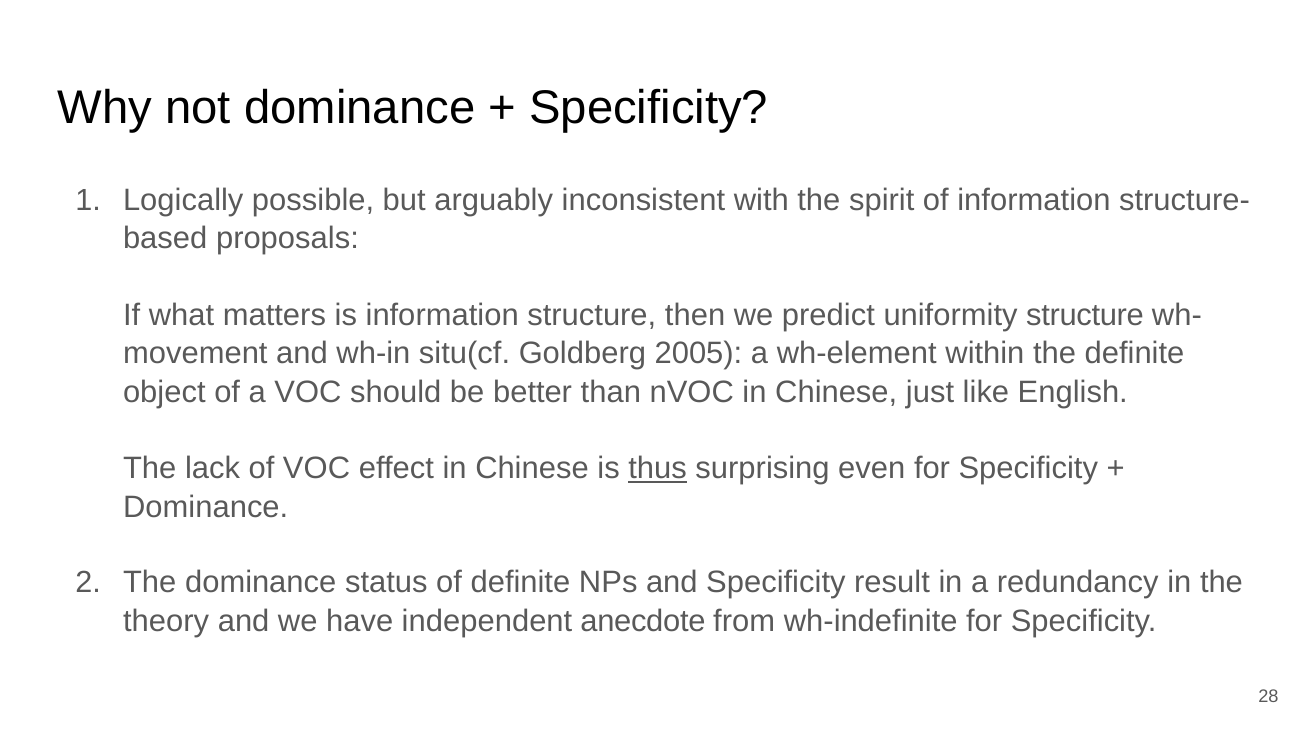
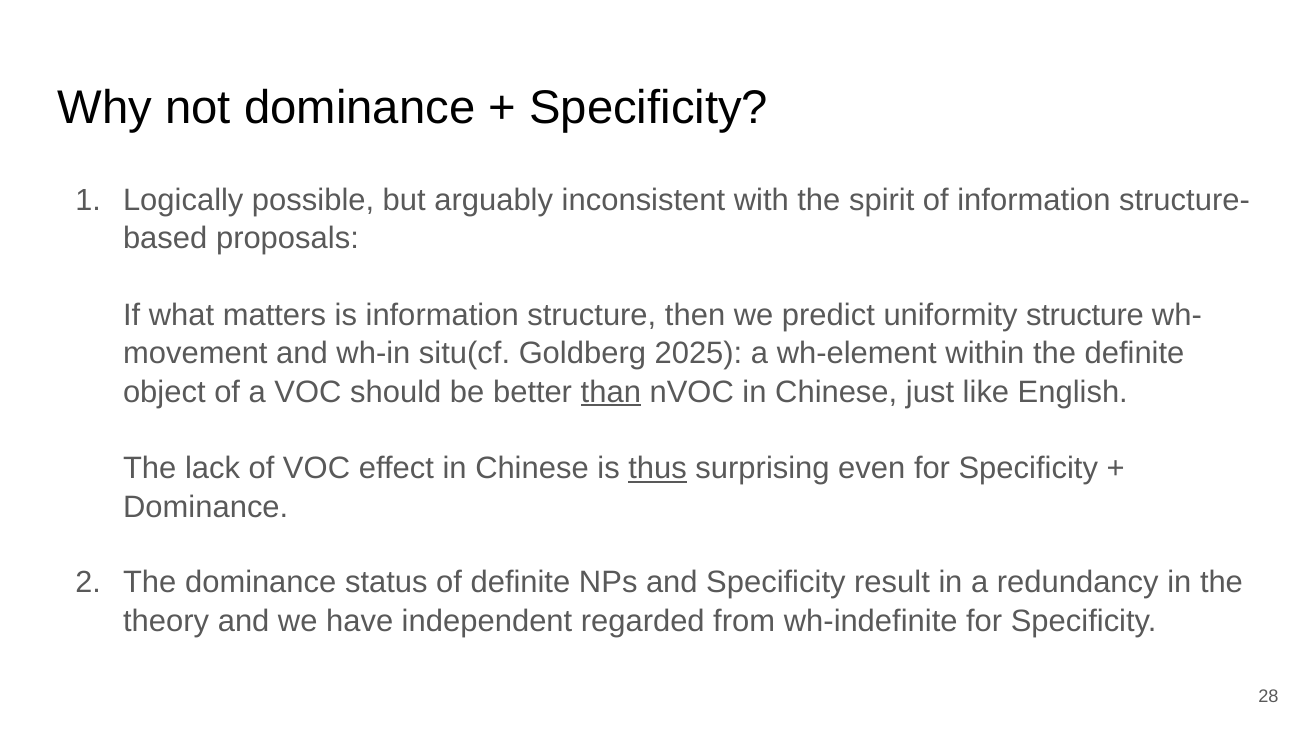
2005: 2005 -> 2025 (698, 354)
than underline: none -> present (611, 392)
anecdote: anecdote -> regarded (643, 621)
